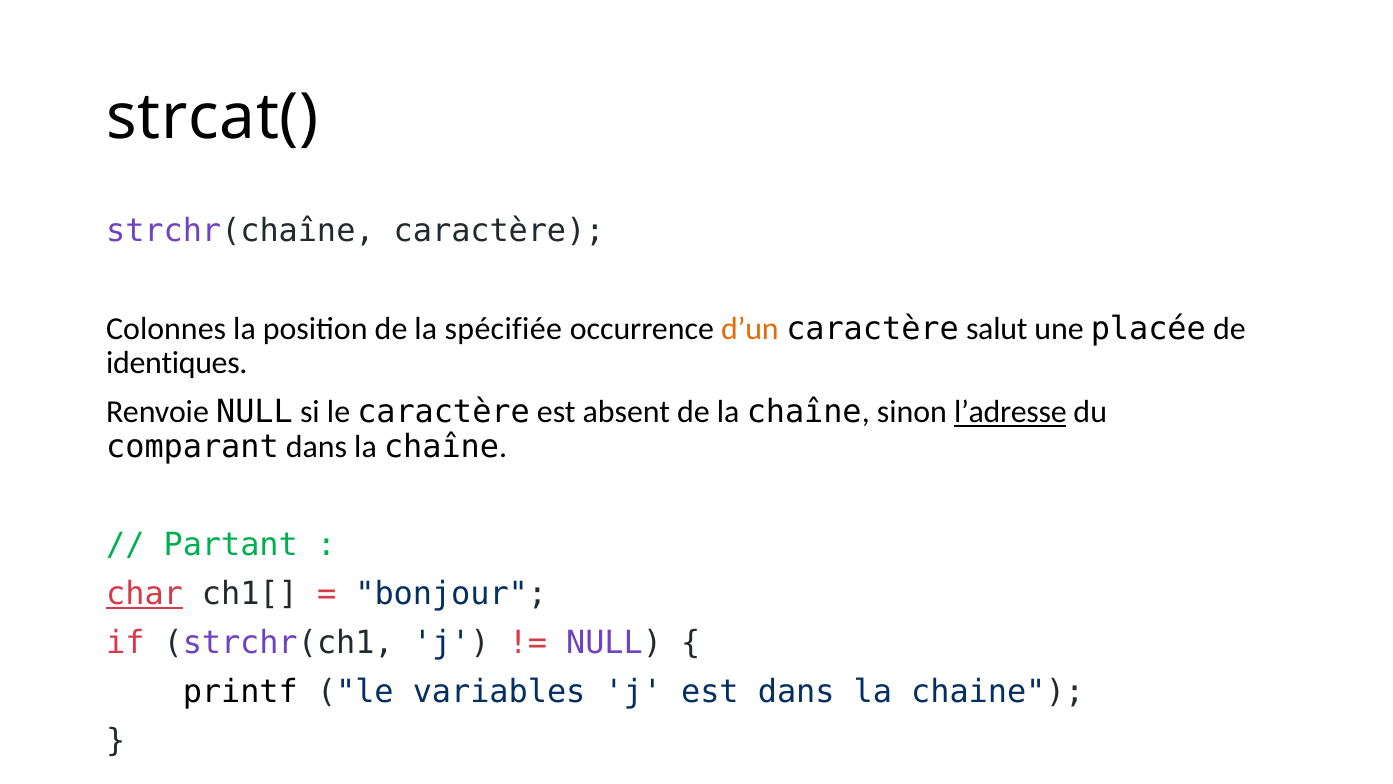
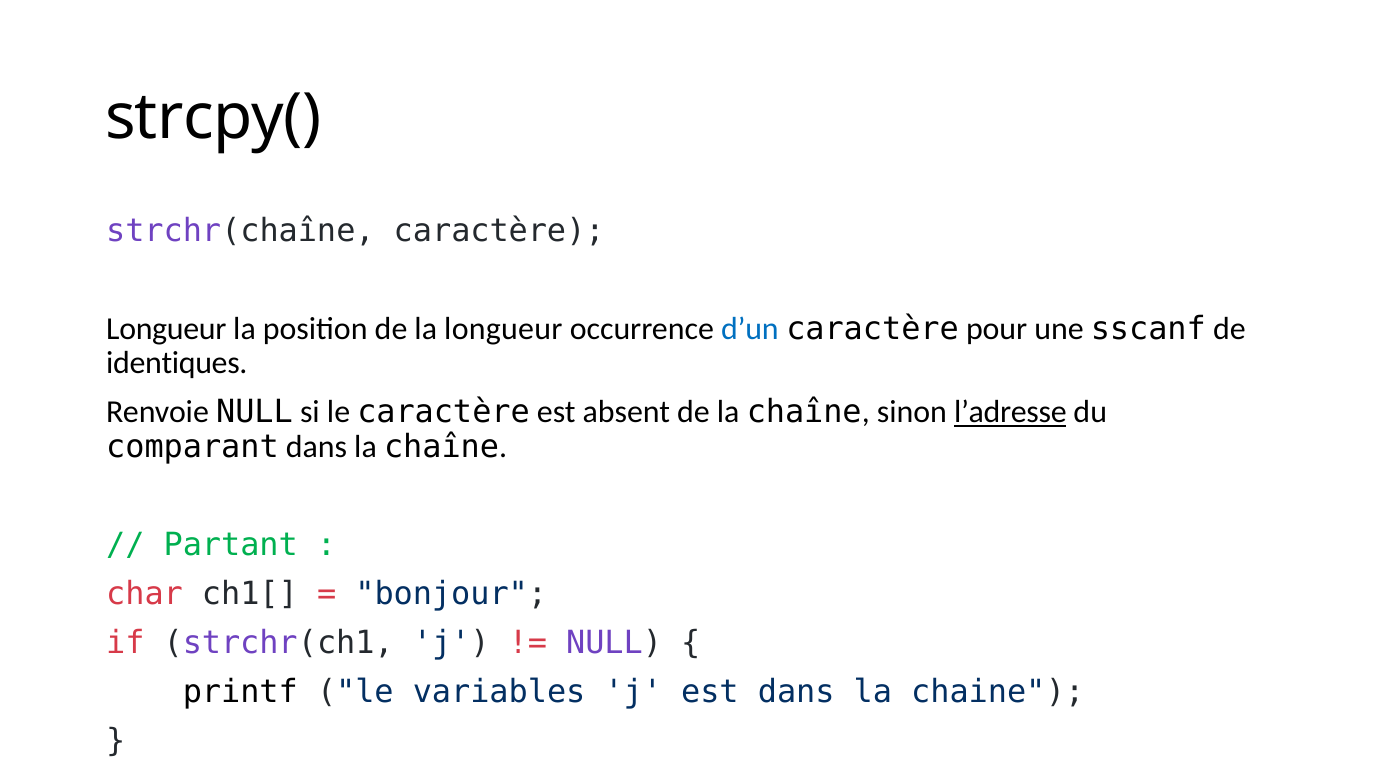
strcat(: strcat( -> strcpy( (213, 117)
Colonnes: Colonnes -> Longueur (166, 329)
la spécifiée: spécifiée -> longueur (503, 329)
d’un colour: orange -> blue (750, 329)
salut: salut -> pour (997, 329)
placée: placée -> sscanf (1148, 329)
char underline: present -> none (145, 594)
